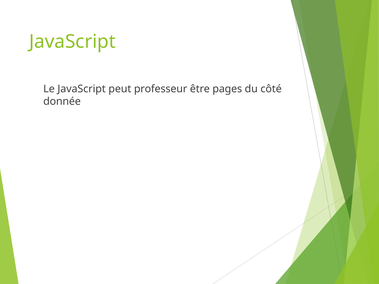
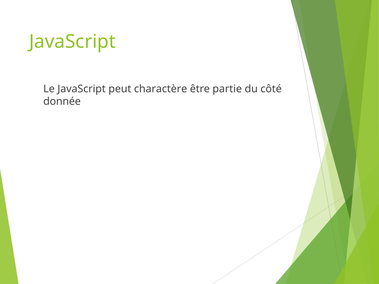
professeur: professeur -> charactère (161, 89)
pages: pages -> partie (227, 89)
